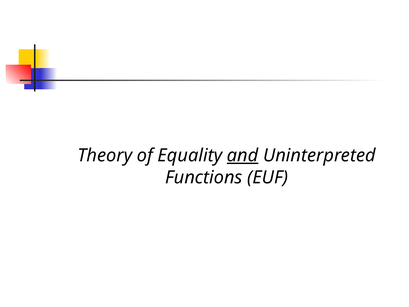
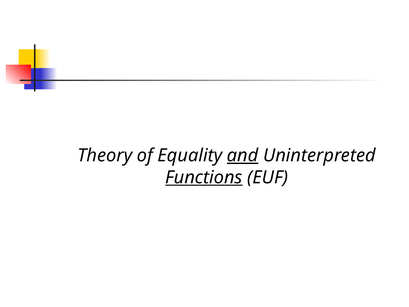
Functions underline: none -> present (204, 177)
